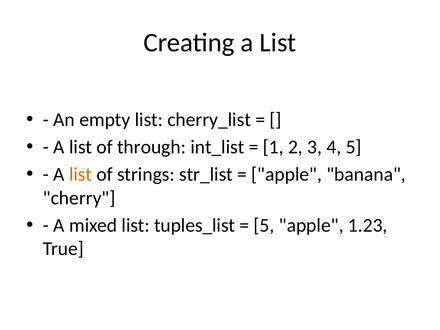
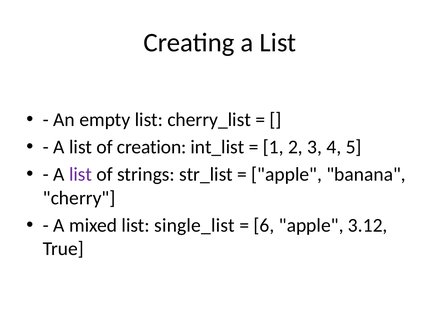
through: through -> creation (152, 147)
list colour: orange -> purple (81, 174)
tuples_list: tuples_list -> single_list (195, 225)
5: 5 -> 6 (264, 225)
1.23: 1.23 -> 3.12 (368, 225)
